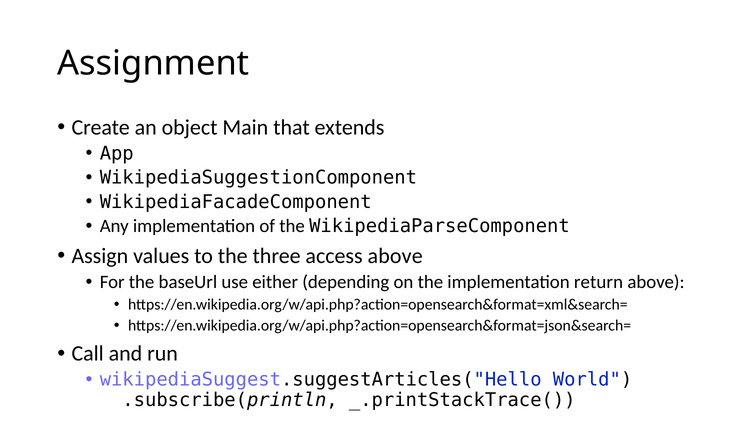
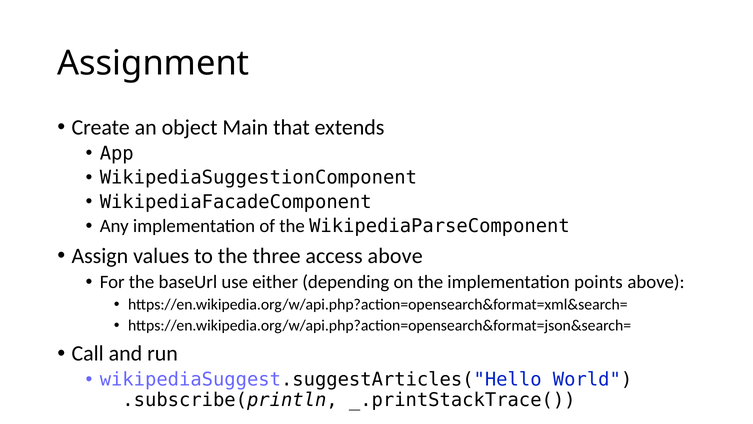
return: return -> points (598, 282)
